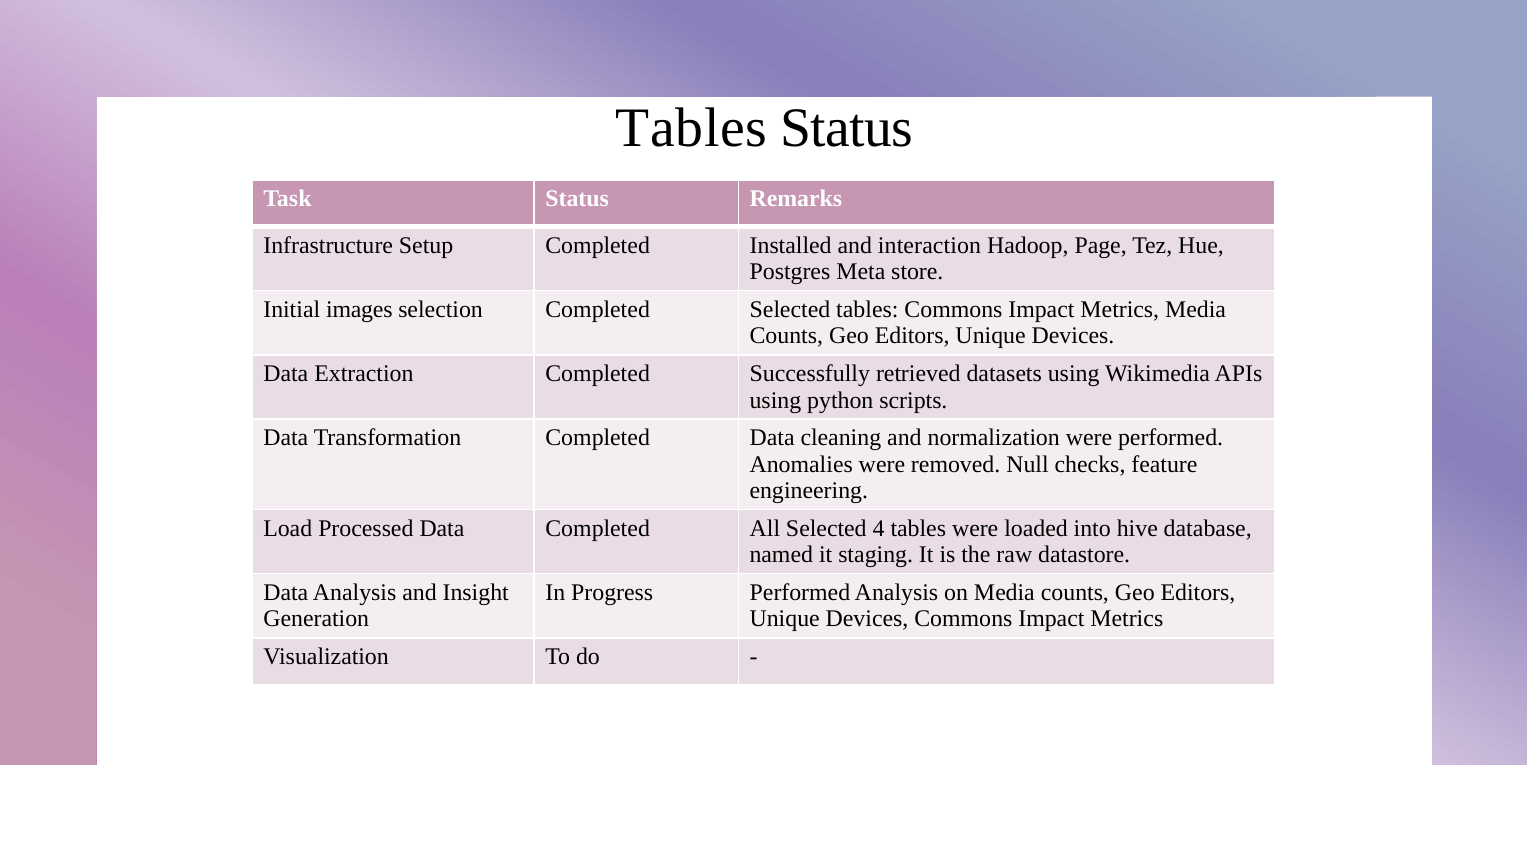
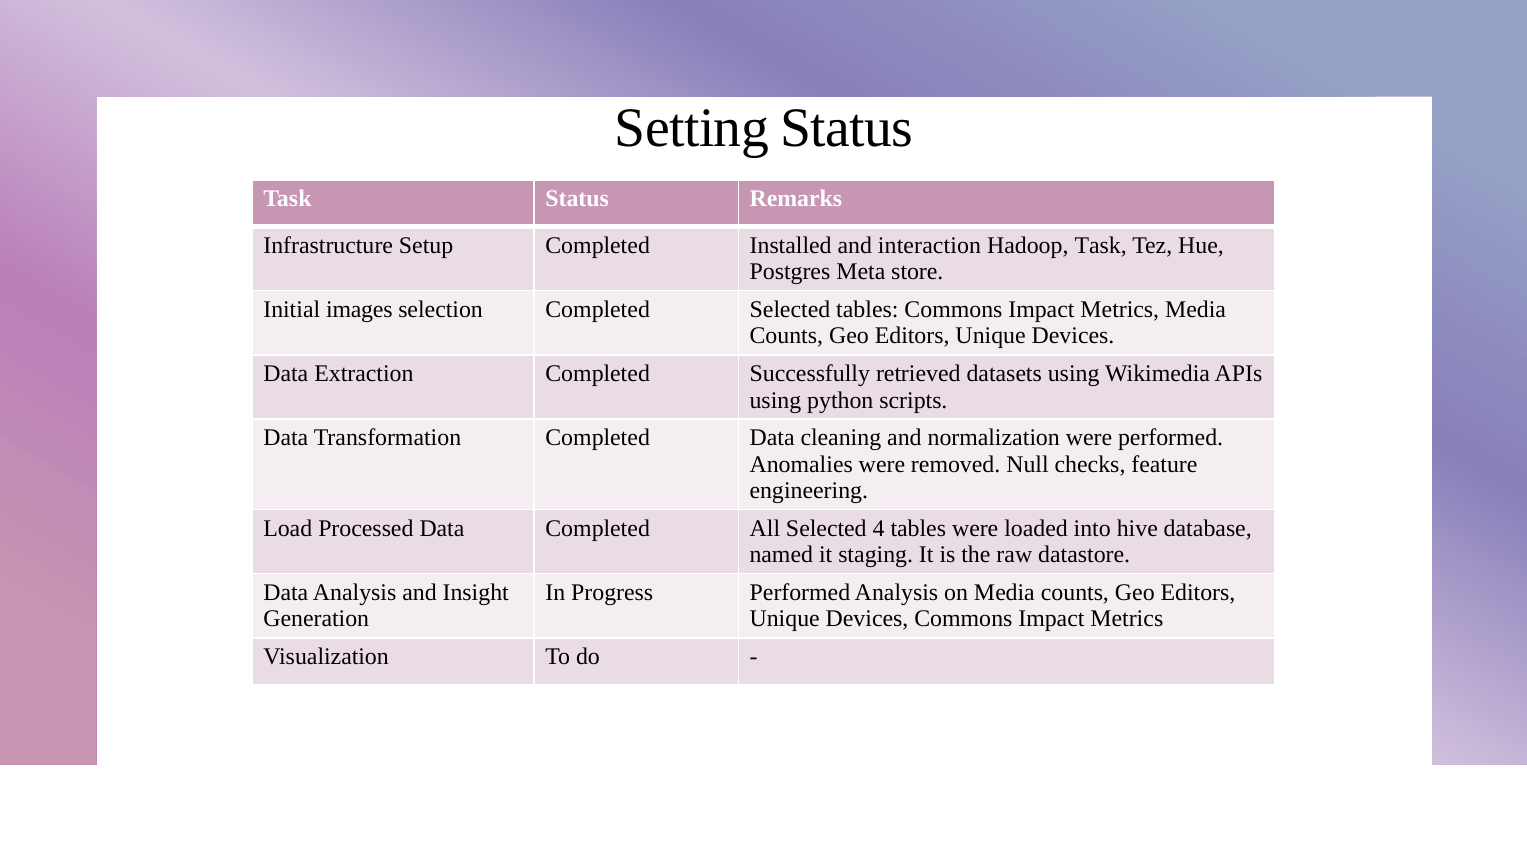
Tables: Tables -> Setting (692, 128)
Hadoop Page: Page -> Task (1101, 246)
